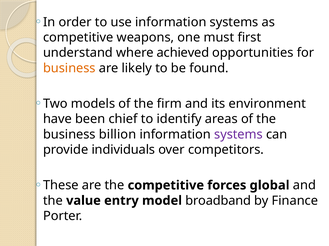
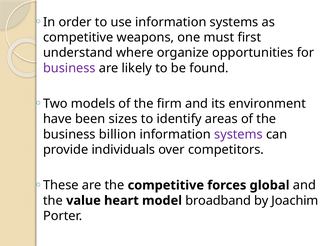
achieved: achieved -> organize (183, 53)
business colour: orange -> purple (69, 68)
chief: chief -> sizes (123, 119)
entry: entry -> heart (121, 201)
Finance: Finance -> Joachim (295, 201)
